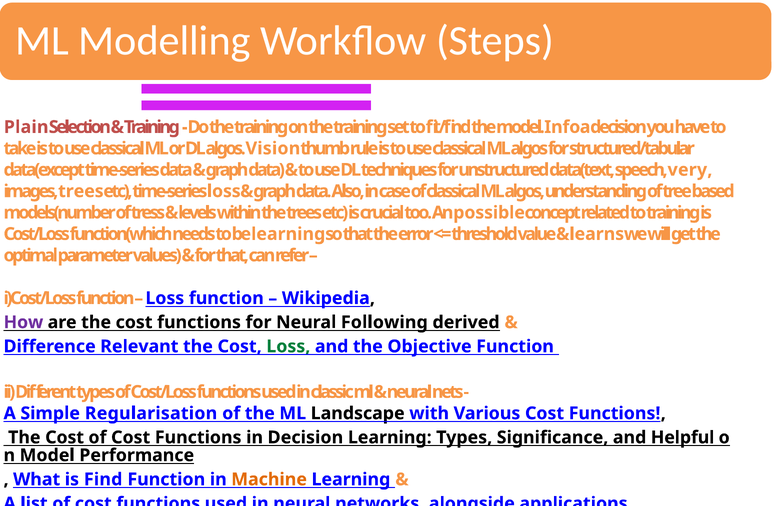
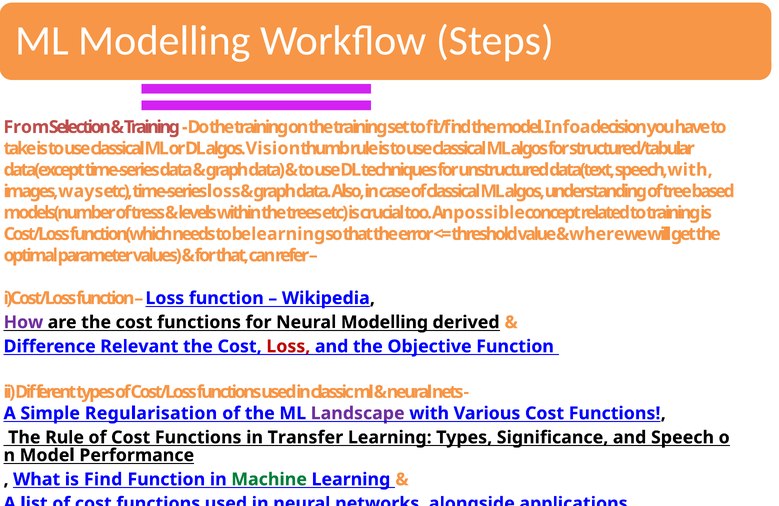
Plain: Plain -> From (26, 127)
speech very: very -> with (690, 170)
images trees: trees -> ways (81, 191)
learns: learns -> where (597, 234)
Neural Following: Following -> Modelling (384, 323)
Loss colour: green -> red (288, 347)
Landscape colour: black -> purple (358, 414)
Cost: Cost -> Rule (65, 438)
in Decision: Decision -> Transfer (305, 438)
and Helpful: Helpful -> Speech (683, 438)
Machine colour: orange -> green (269, 480)
